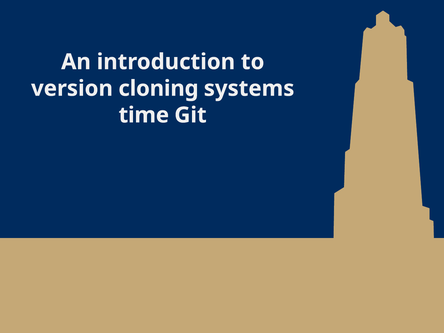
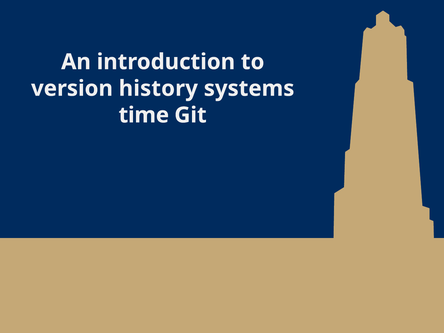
cloning: cloning -> history (158, 89)
